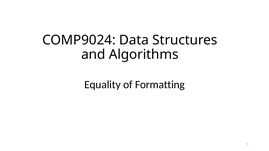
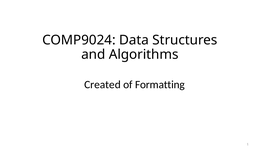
Equality: Equality -> Created (102, 85)
